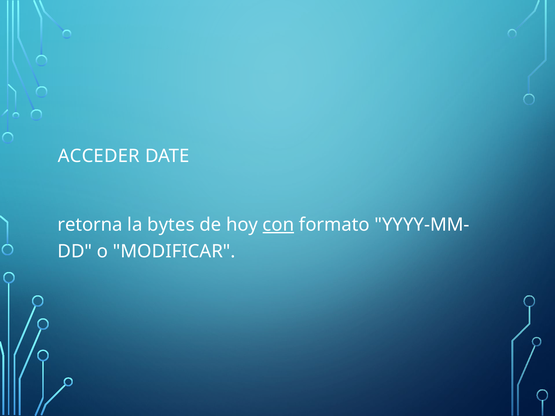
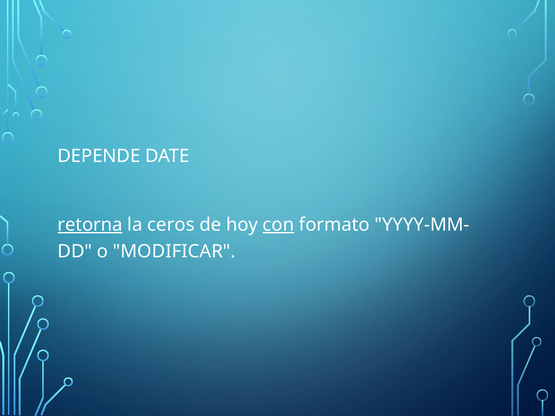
ACCEDER: ACCEDER -> DEPENDE (99, 156)
retorna underline: none -> present (90, 225)
bytes: bytes -> ceros (171, 225)
